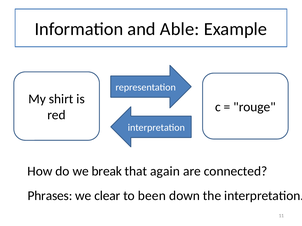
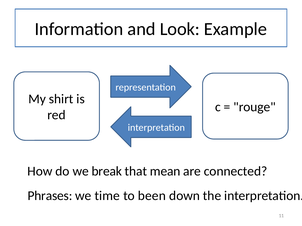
Able: Able -> Look (180, 29)
again: again -> mean (165, 172)
clear: clear -> time (107, 196)
